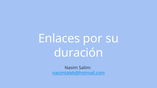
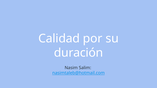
Enlaces: Enlaces -> Calidad (59, 39)
